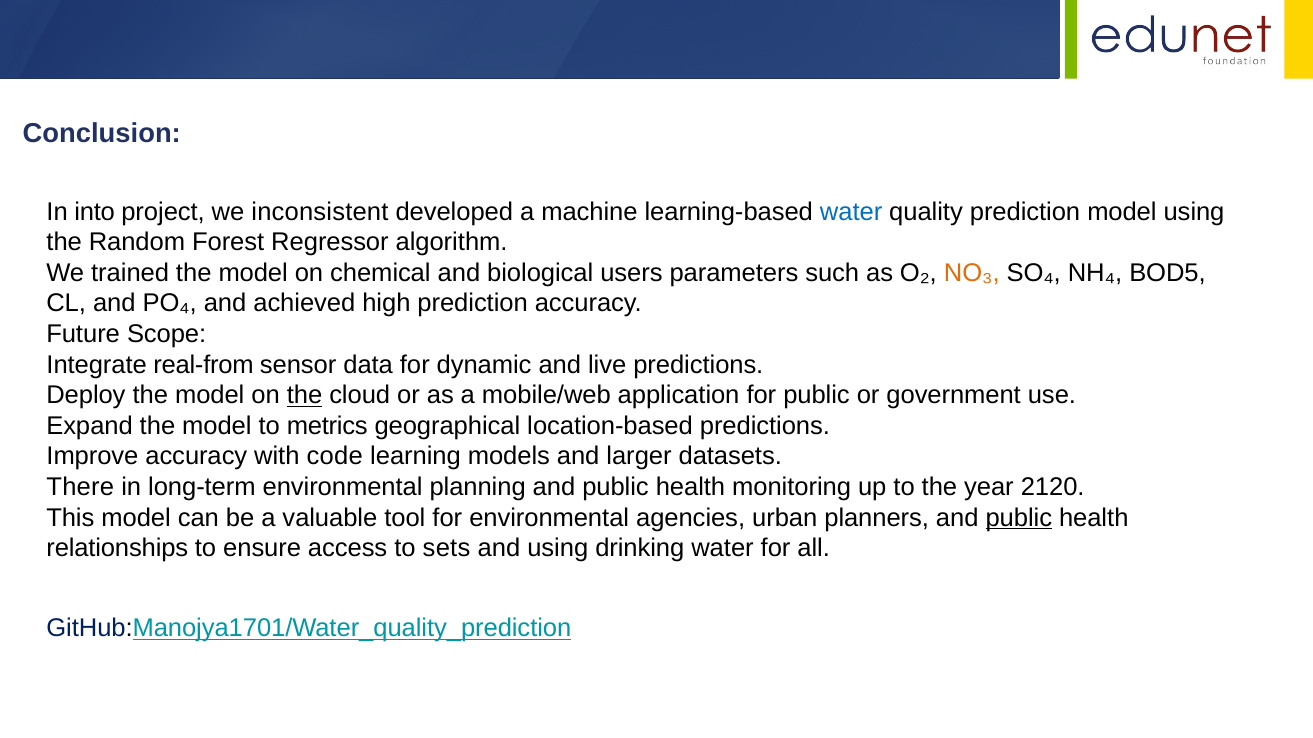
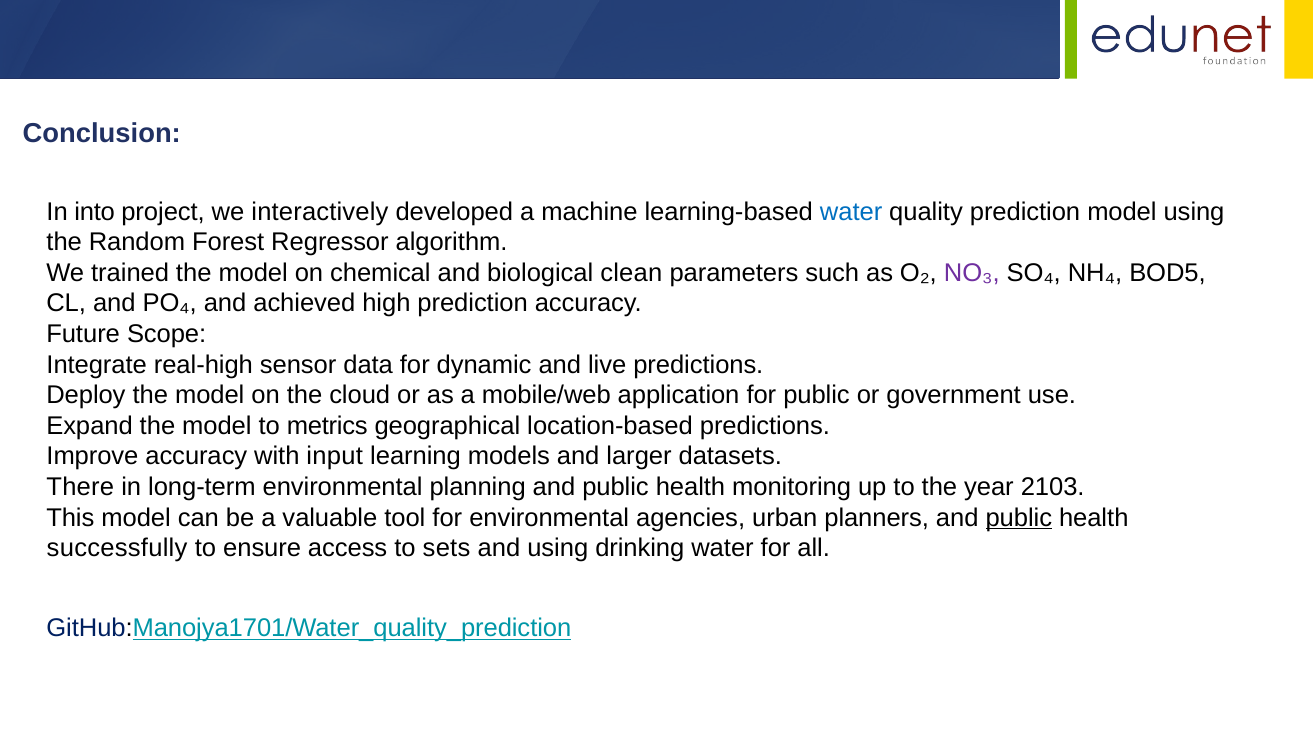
inconsistent: inconsistent -> interactively (320, 212)
users: users -> clean (631, 273)
NO₃ colour: orange -> purple (972, 273)
real-from: real-from -> real-high (203, 365)
the underline: present -> none (305, 396)
code: code -> input (335, 457)
2120: 2120 -> 2103 (1053, 487)
relationships: relationships -> successfully (117, 549)
